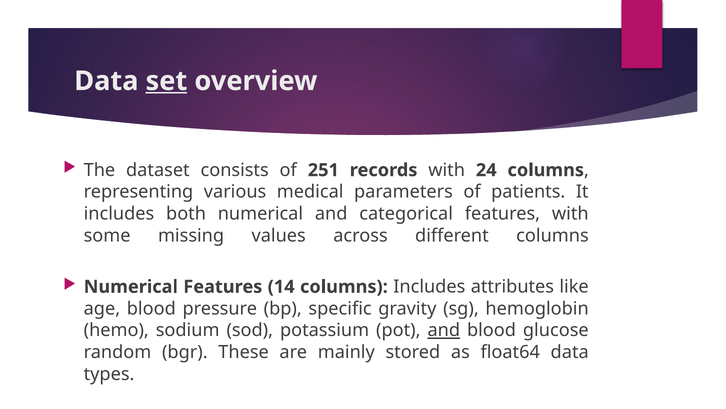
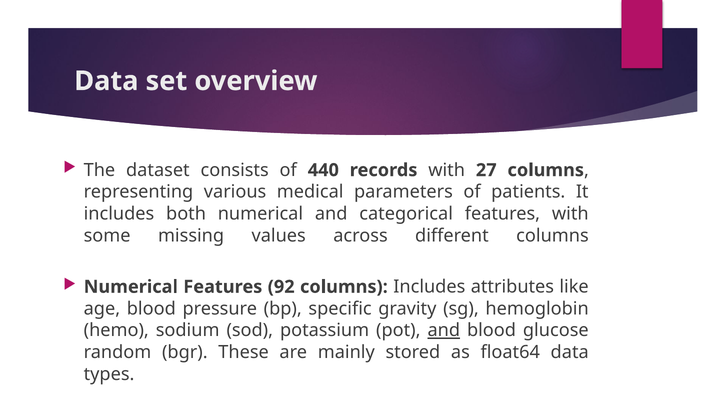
set underline: present -> none (166, 81)
251: 251 -> 440 (323, 170)
24: 24 -> 27 (486, 170)
14: 14 -> 92 (281, 286)
